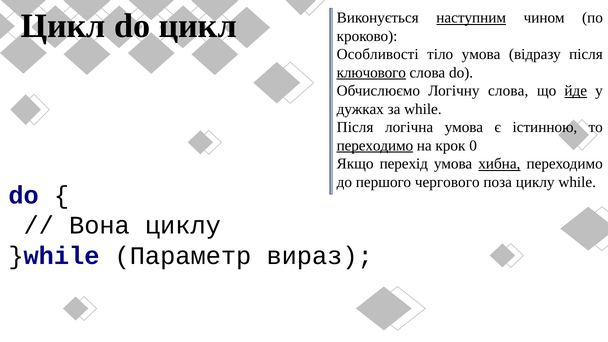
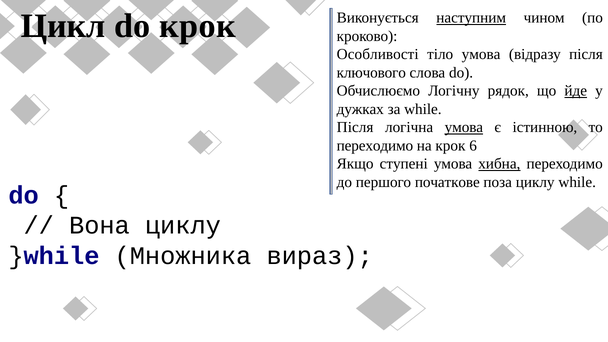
do цикл: цикл -> крок (198, 26)
ключового underline: present -> none (371, 73)
Логічну слова: слова -> рядок (508, 91)
умова underline: none -> present (464, 127)
переходимо underline: present -> none (375, 146)
0: 0 -> 6 (473, 146)
перехід: перехід -> ступені (404, 164)
чергового: чергового -> початкове (447, 182)
Параметр: Параметр -> Множника (183, 256)
